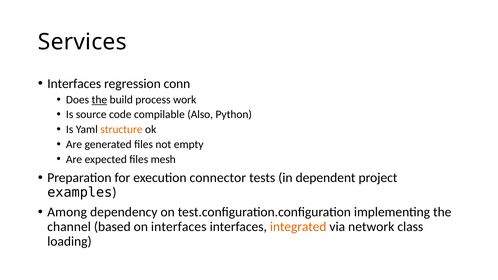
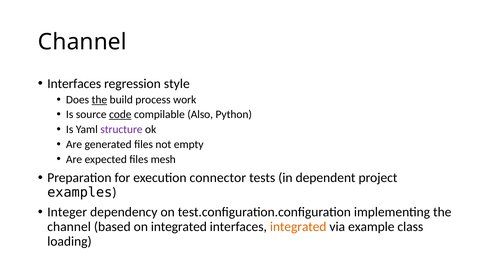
Services: Services -> Channel (82, 42)
conn: conn -> style (177, 84)
code underline: none -> present (120, 115)
structure colour: orange -> purple (121, 129)
Among: Among -> Integer (67, 212)
on interfaces: interfaces -> integrated (179, 227)
network: network -> example (371, 227)
